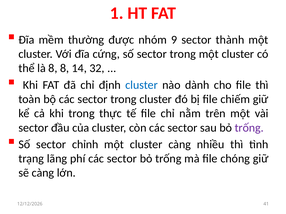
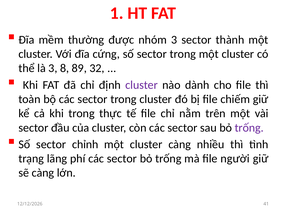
nhóm 9: 9 -> 3 (174, 40)
là 8: 8 -> 3 (53, 68)
14: 14 -> 89 (79, 68)
cluster colour: blue -> purple (142, 85)
chóng: chóng -> người (235, 159)
